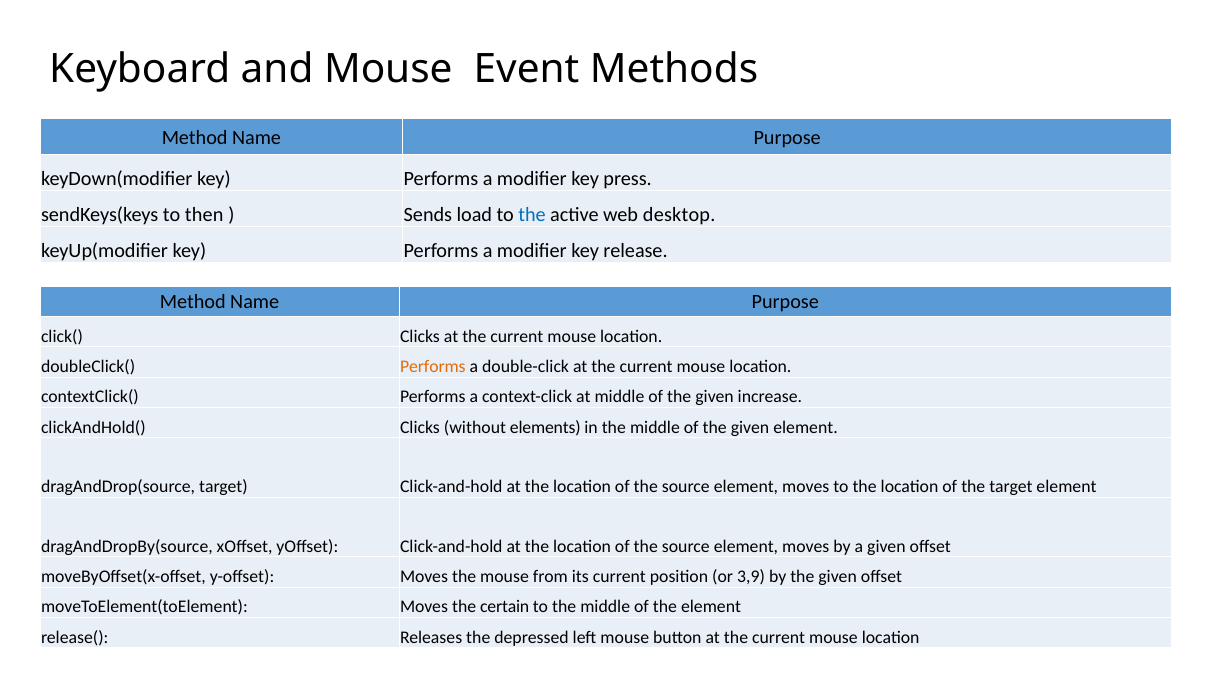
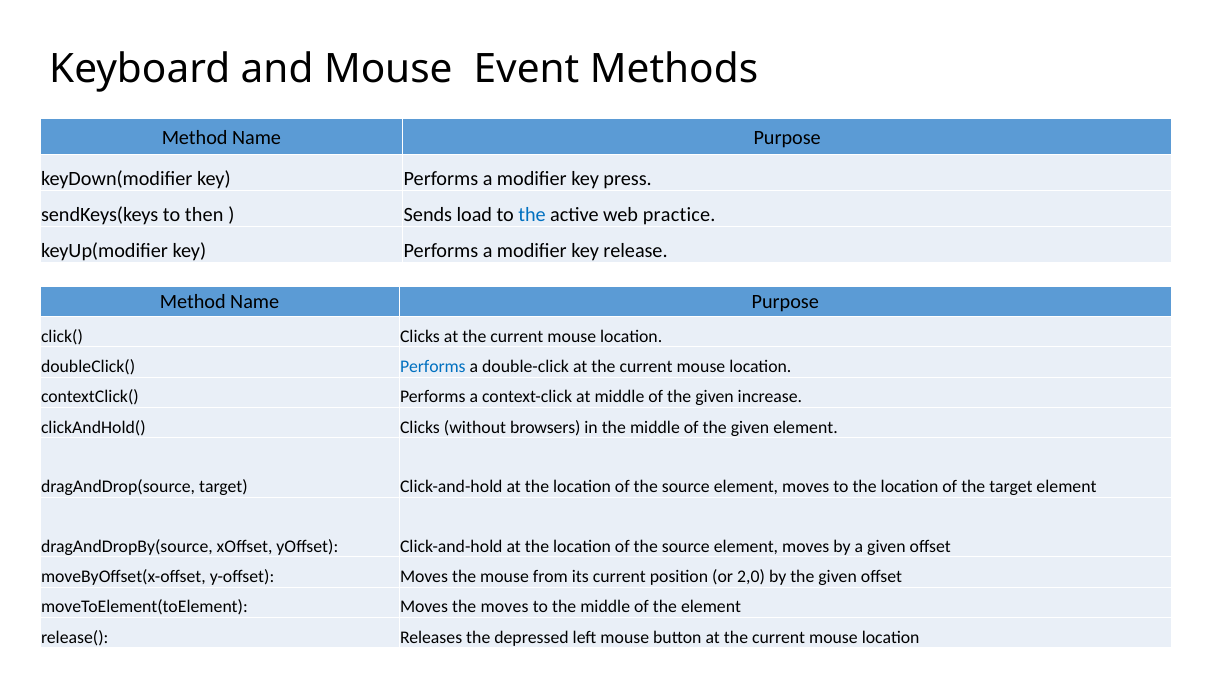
desktop: desktop -> practice (679, 214)
Performs colour: orange -> blue (433, 367)
elements: elements -> browsers (545, 427)
3,9: 3,9 -> 2,0 (751, 577)
the certain: certain -> moves (505, 607)
